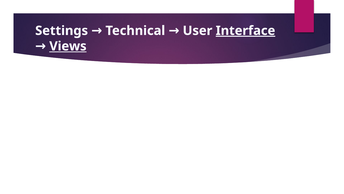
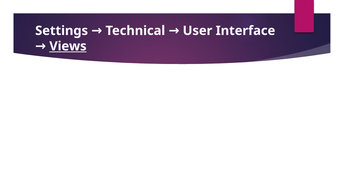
Interface underline: present -> none (245, 31)
